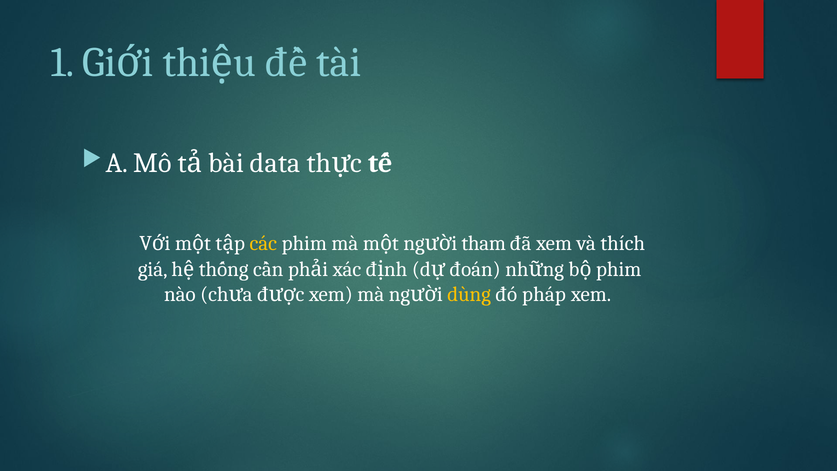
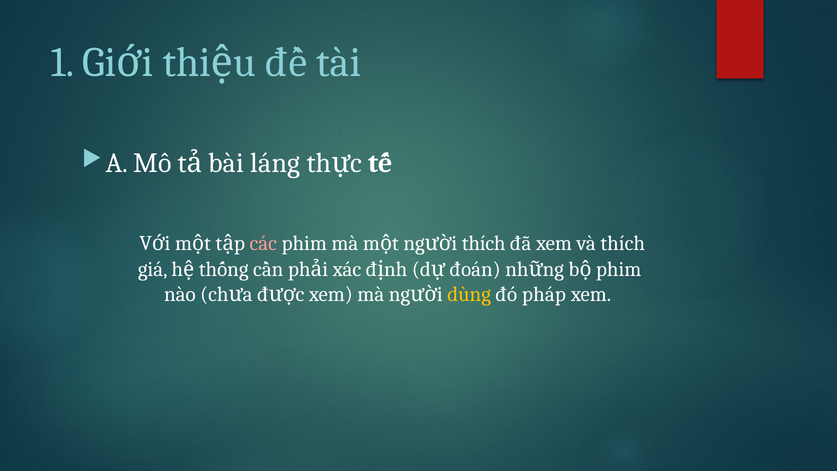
data: data -> láng (275, 163)
các colour: yellow -> pink (263, 243)
tham: tham -> thích (484, 243)
